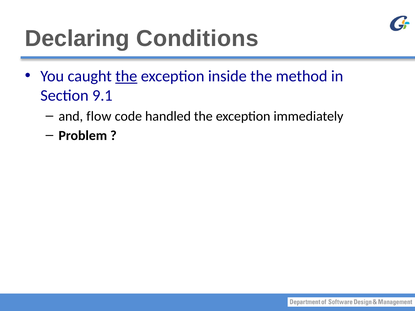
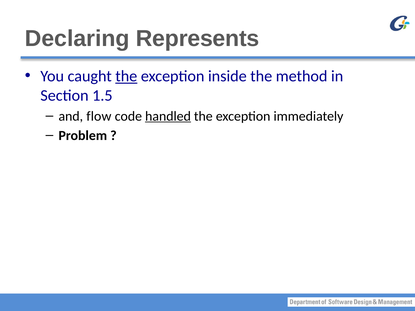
Conditions: Conditions -> Represents (198, 39)
9.1: 9.1 -> 1.5 (102, 96)
handled underline: none -> present (168, 116)
